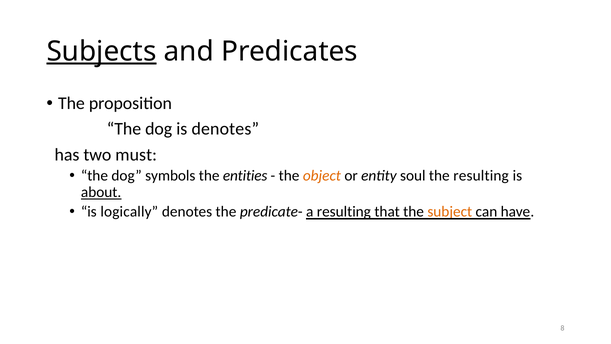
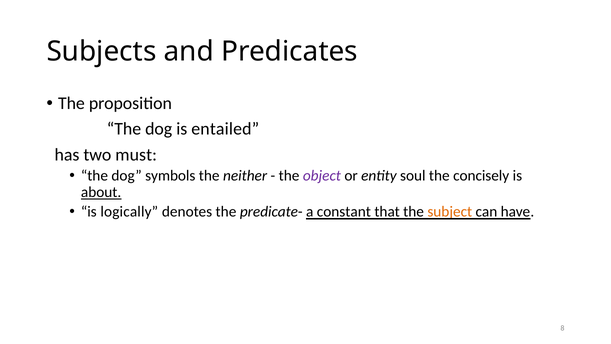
Subjects underline: present -> none (102, 51)
is denotes: denotes -> entailed (225, 129)
entities: entities -> neither (245, 176)
object colour: orange -> purple (322, 176)
the resulting: resulting -> concisely (481, 176)
a resulting: resulting -> constant (344, 212)
